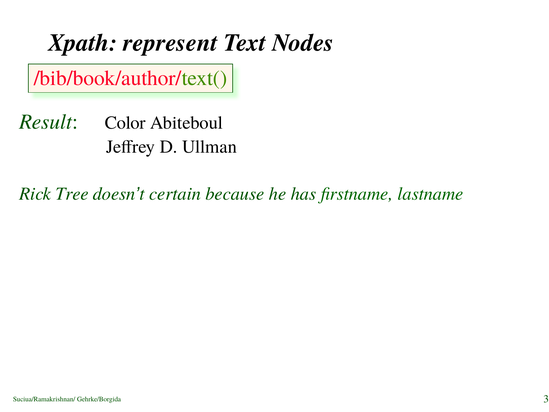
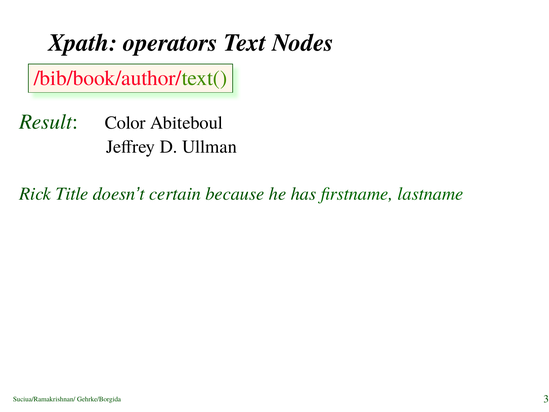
represent: represent -> operators (171, 43)
Tree: Tree -> Title (72, 194)
